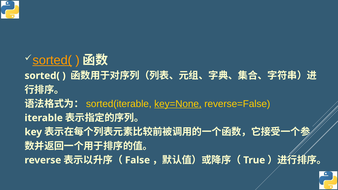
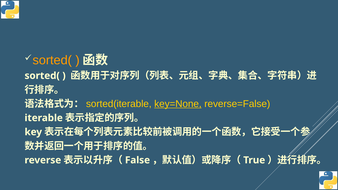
sorted( underline: present -> none (52, 60)
